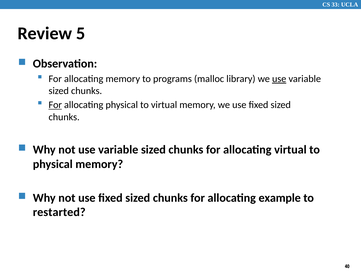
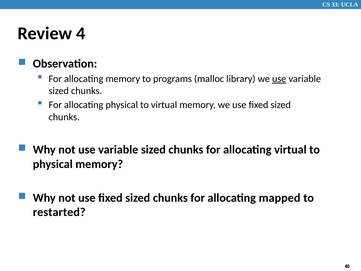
5: 5 -> 4 (81, 33)
For underline: present -> none (55, 105)
example: example -> mapped (280, 198)
